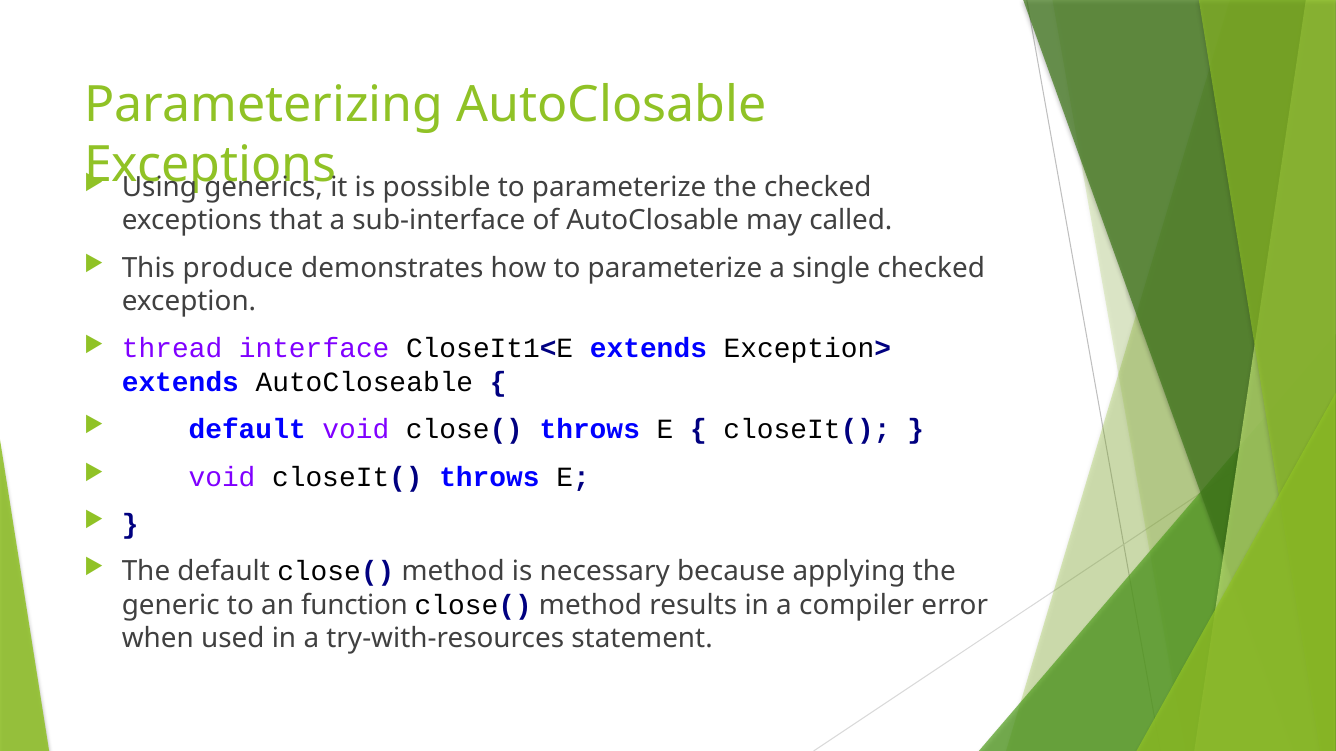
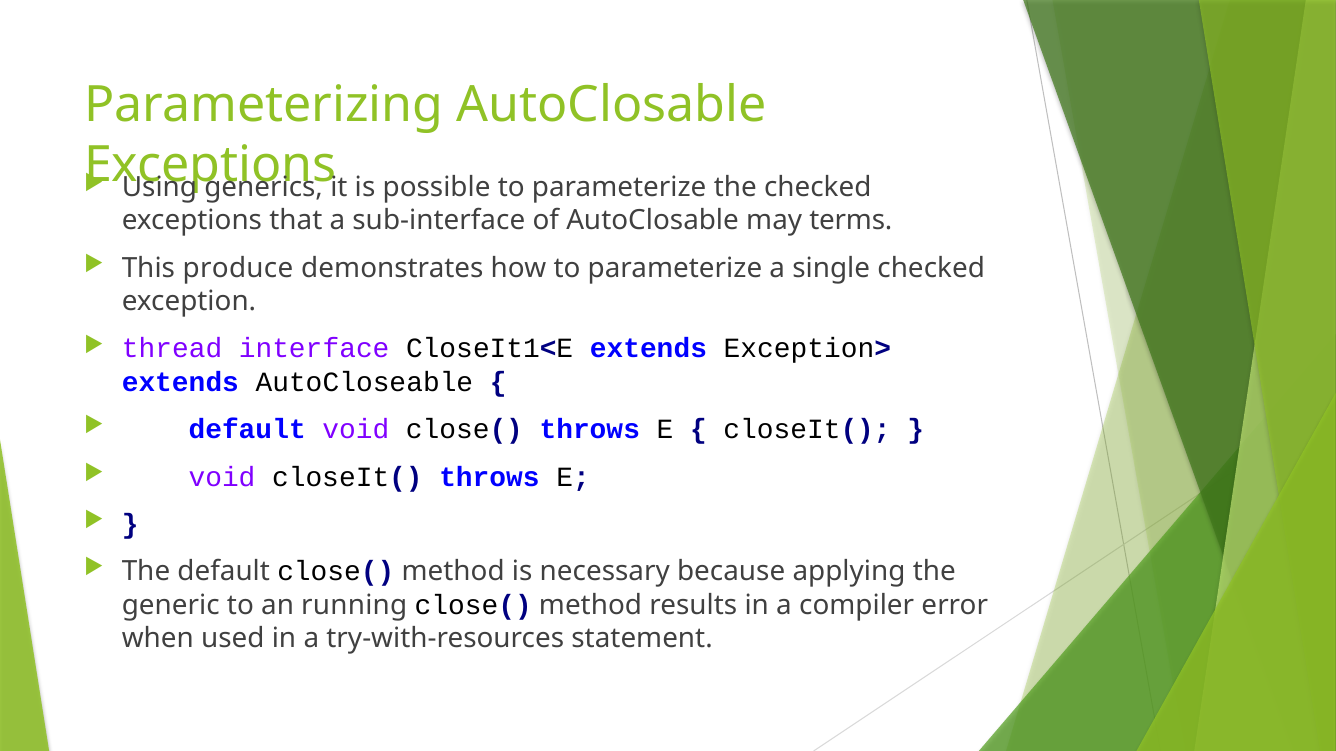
called: called -> terms (851, 221)
function: function -> running (354, 605)
